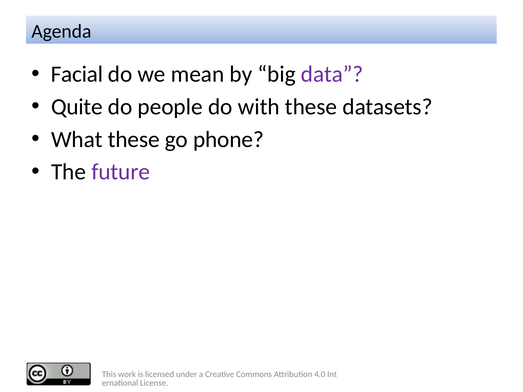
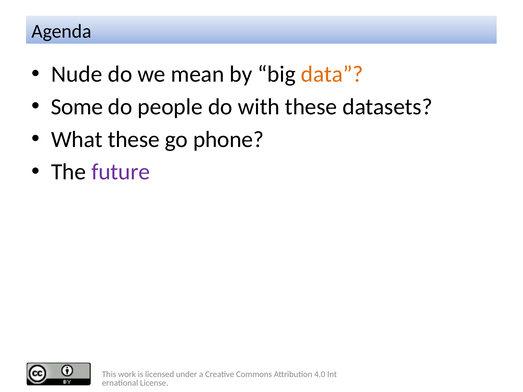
Facial: Facial -> Nude (77, 74)
data colour: purple -> orange (332, 74)
Quite: Quite -> Some (77, 107)
